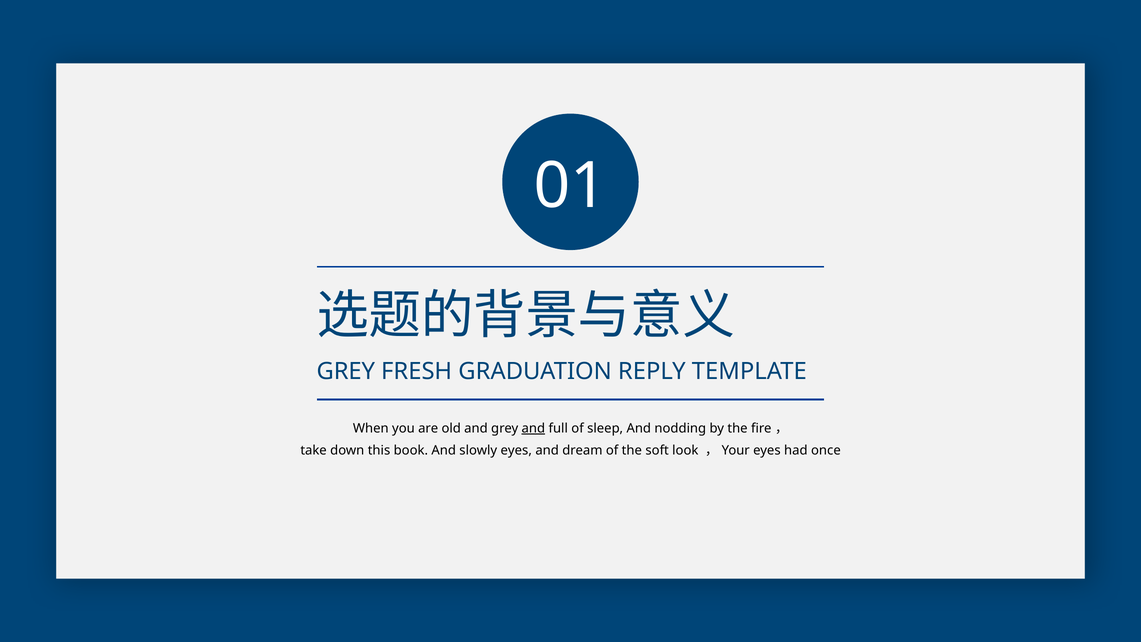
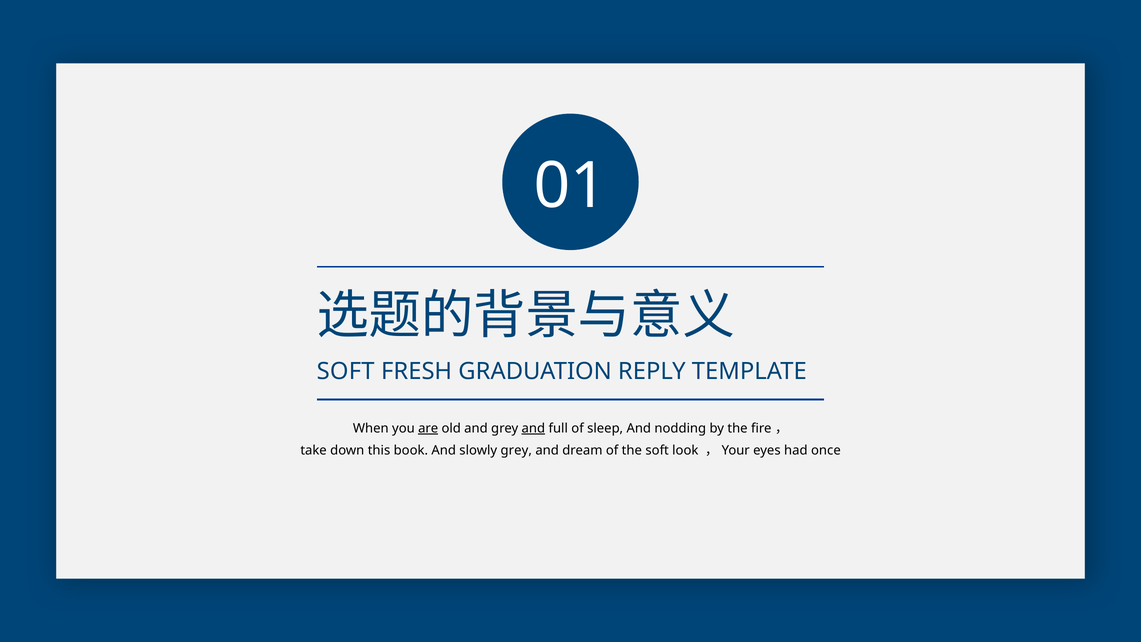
GREY: GREY -> SOFT (346, 371)
are underline: none -> present (428, 428)
slowly eyes: eyes -> grey (516, 450)
